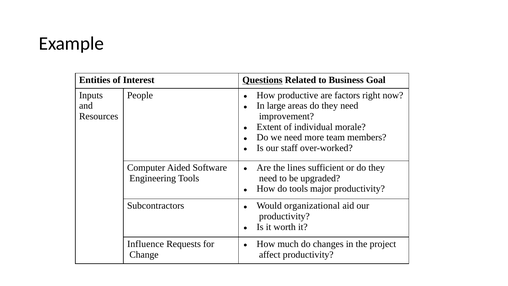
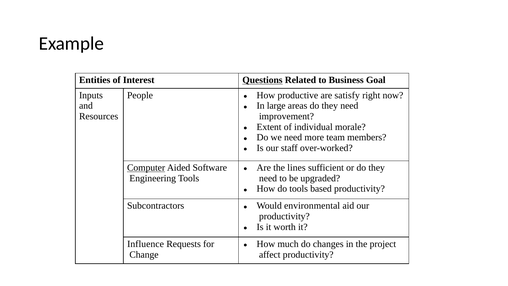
factors: factors -> satisfy (347, 95)
Computer underline: none -> present (146, 168)
major: major -> based (321, 189)
organizational: organizational -> environmental (312, 206)
